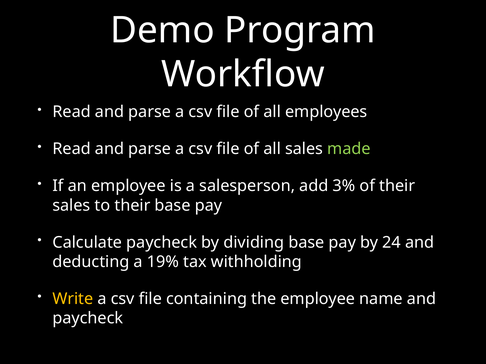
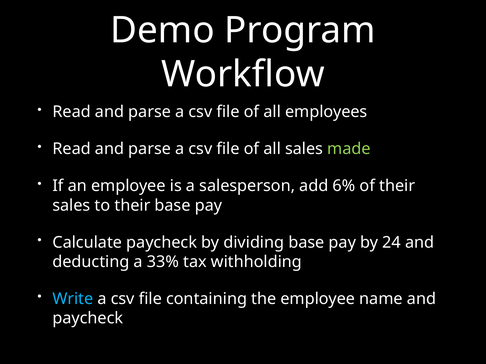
3%: 3% -> 6% (344, 186)
19%: 19% -> 33% (163, 262)
Write colour: yellow -> light blue (73, 299)
